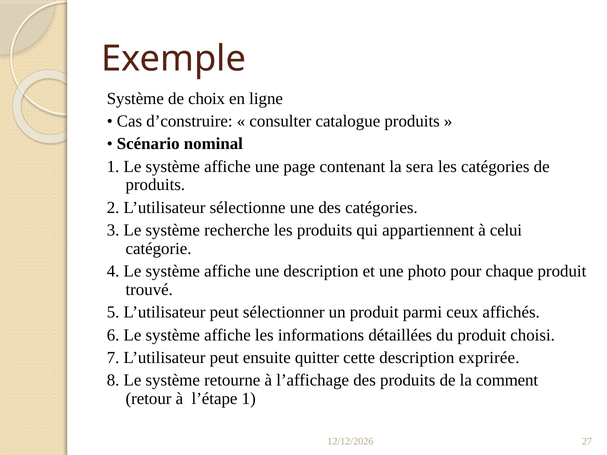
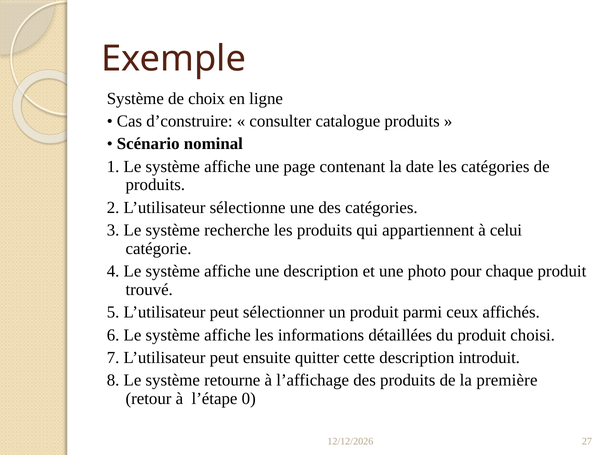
sera: sera -> date (420, 167)
exprirée: exprirée -> introduit (489, 358)
comment: comment -> première (507, 381)
l’étape 1: 1 -> 0 (249, 399)
